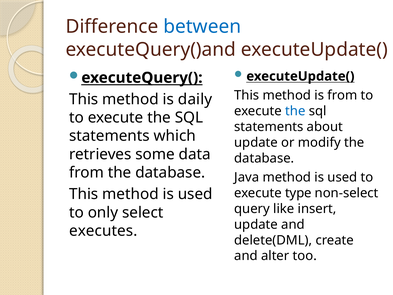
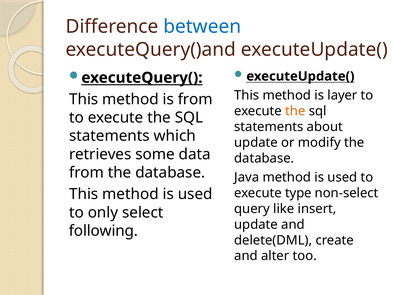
is from: from -> layer (342, 95)
is daily: daily -> from (195, 99)
the colour: blue -> orange (295, 111)
executes: executes -> following (103, 231)
